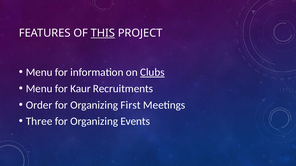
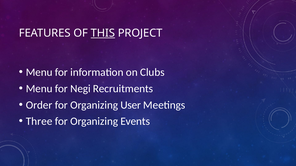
Clubs underline: present -> none (152, 72)
Kaur: Kaur -> Negi (80, 89)
First: First -> User (131, 105)
